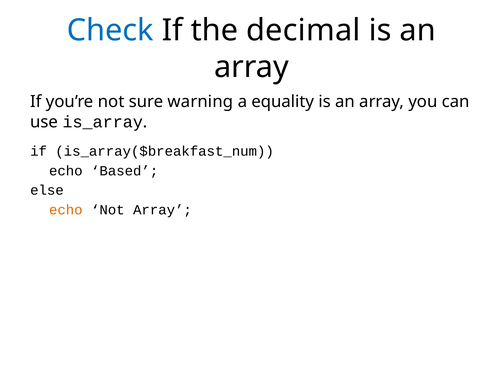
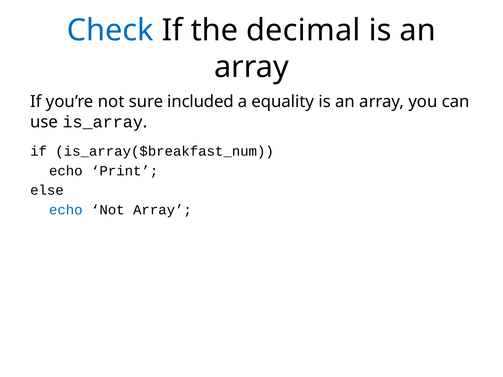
warning: warning -> included (200, 102)
Based: Based -> Print (125, 171)
echo colour: orange -> blue (66, 210)
